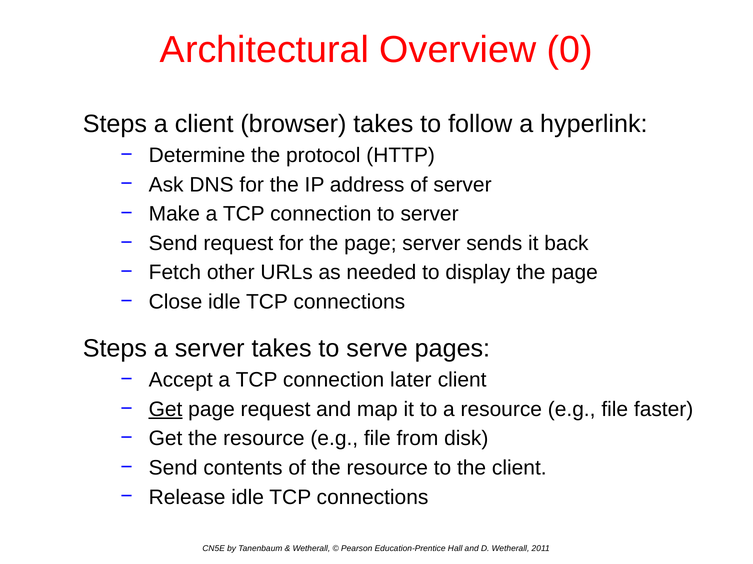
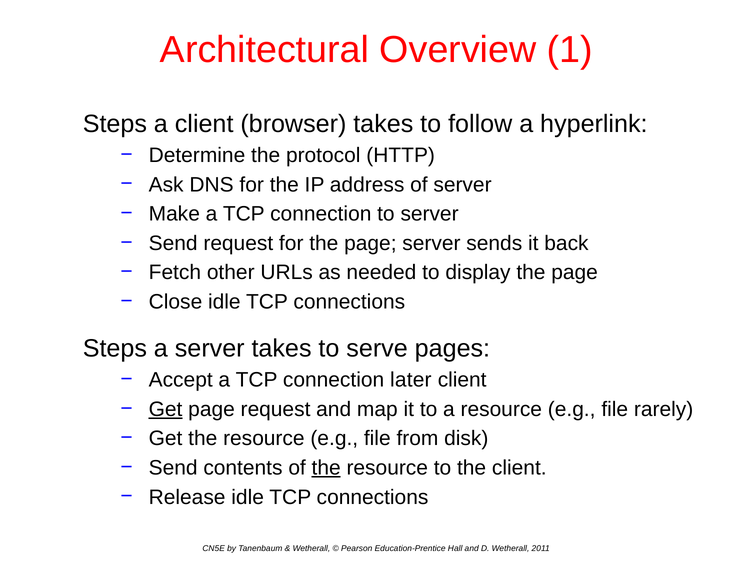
0: 0 -> 1 (570, 50)
faster: faster -> rarely (664, 410)
the underline: none -> present (326, 468)
